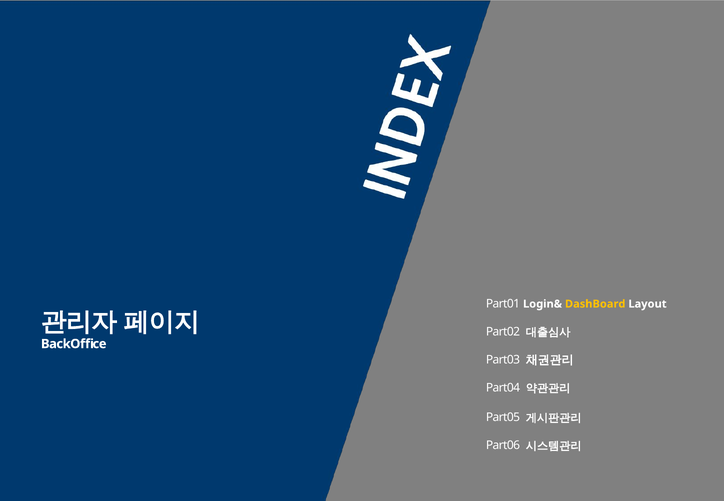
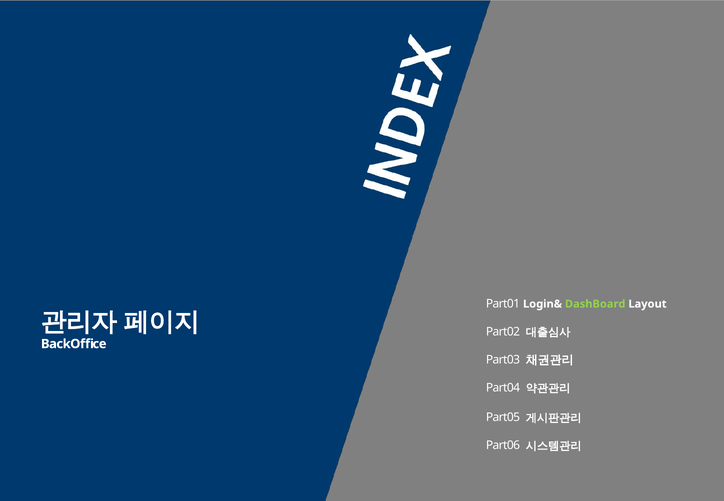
DashBoard colour: yellow -> light green (595, 304)
